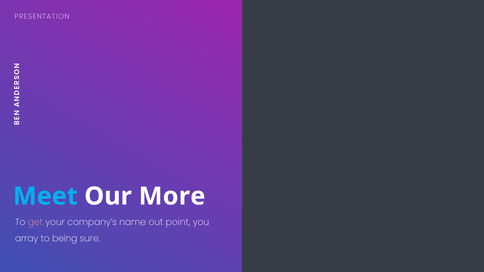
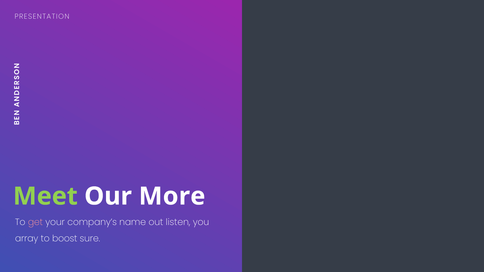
Meet colour: light blue -> light green (45, 196)
point: point -> listen (178, 222)
being: being -> boost (65, 239)
